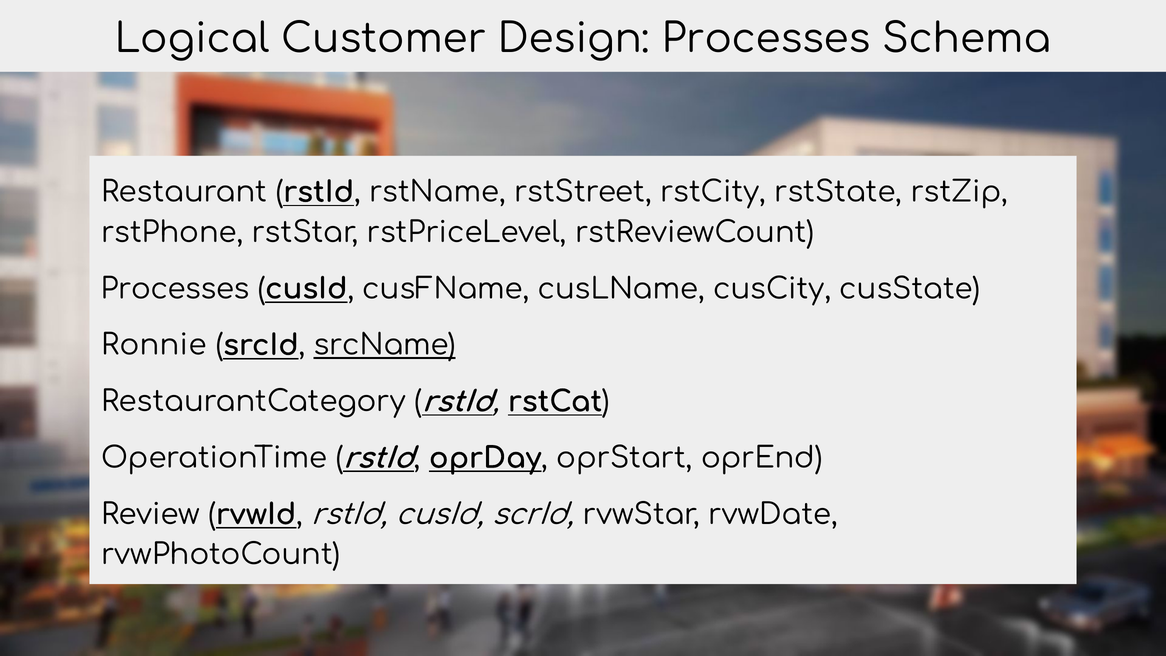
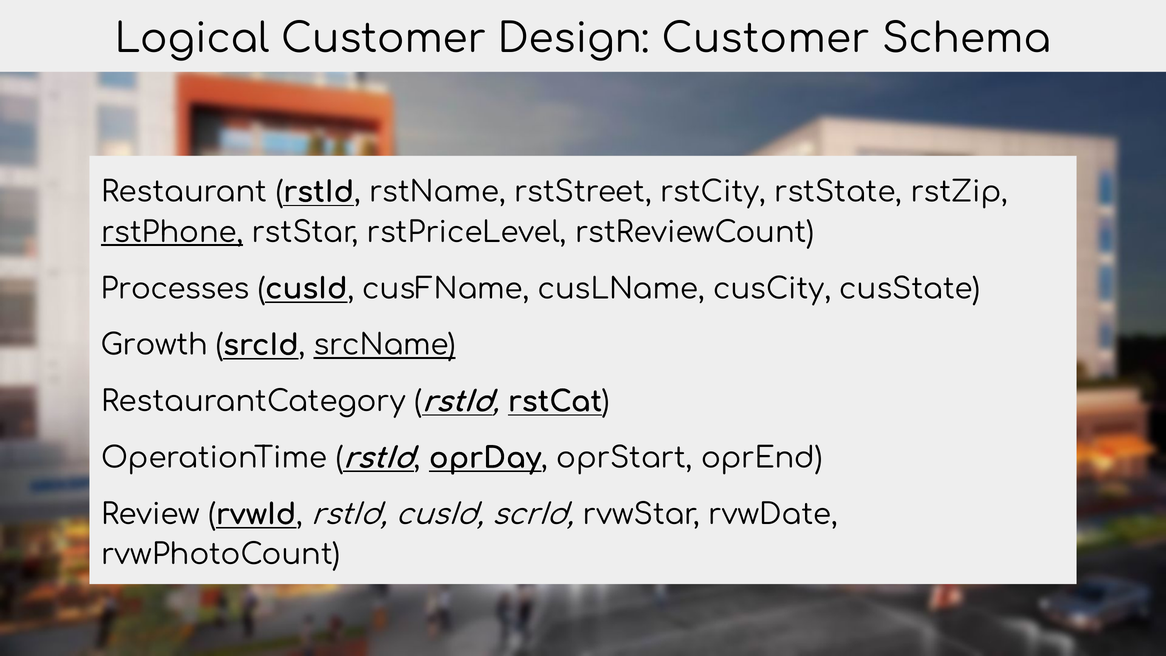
Design Processes: Processes -> Customer (766, 39)
rstPhone underline: none -> present (172, 232)
Ronnie: Ronnie -> Growth (154, 345)
